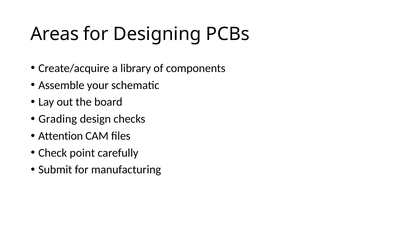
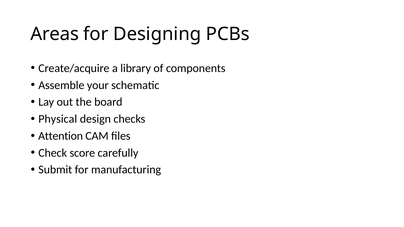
Grading: Grading -> Physical (58, 119)
point: point -> score (82, 153)
